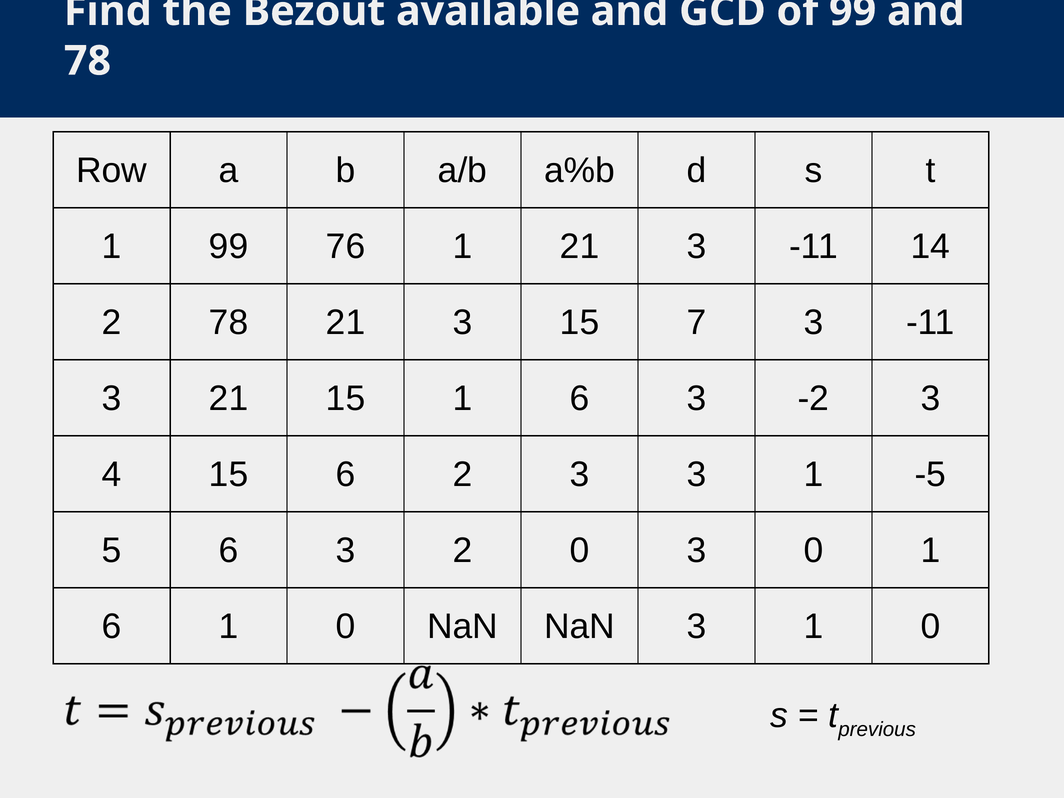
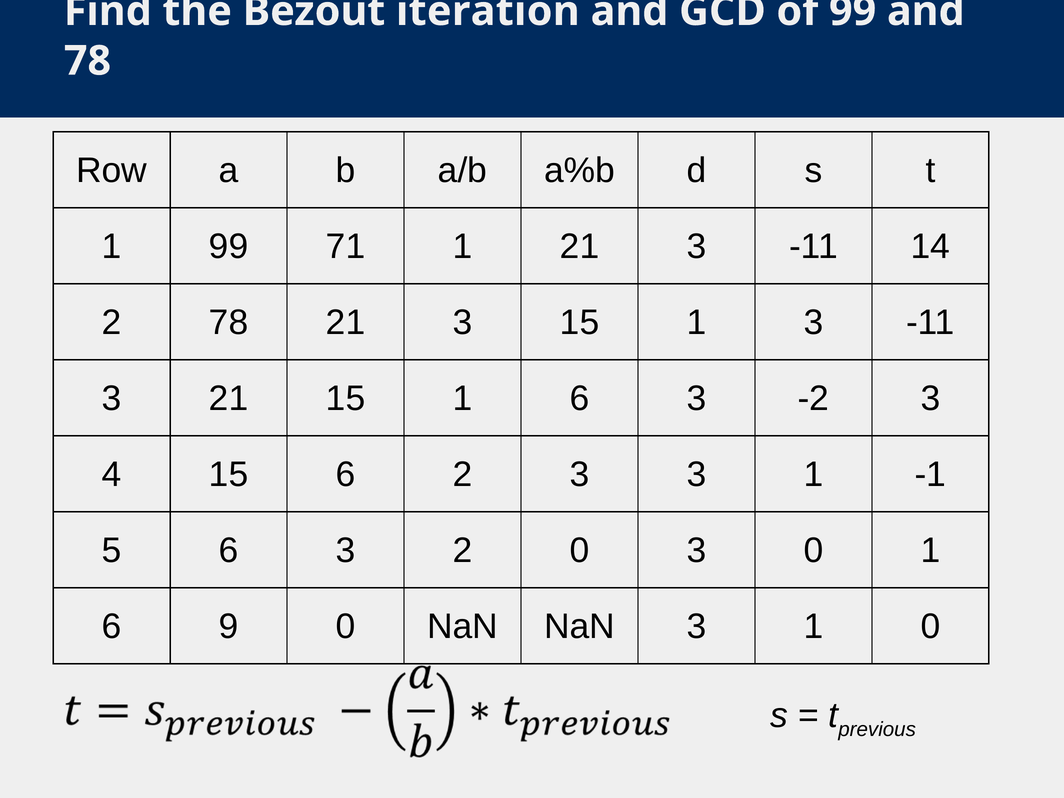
available: available -> iteration (488, 11)
76: 76 -> 71 (346, 246)
3 15 7: 7 -> 1 (696, 322)
-5: -5 -> -1 (930, 474)
6 1: 1 -> 9 (229, 626)
